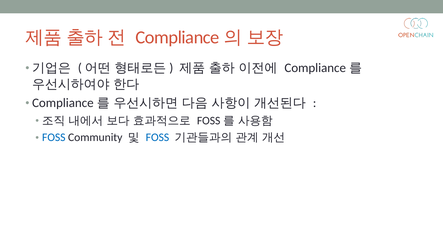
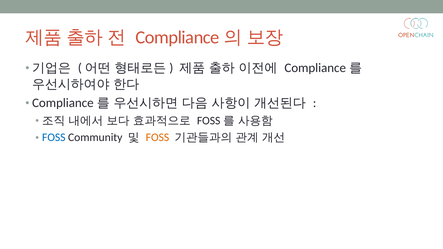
FOSS colour: blue -> orange (157, 137)
